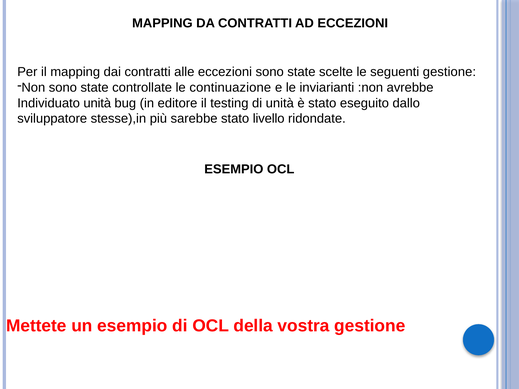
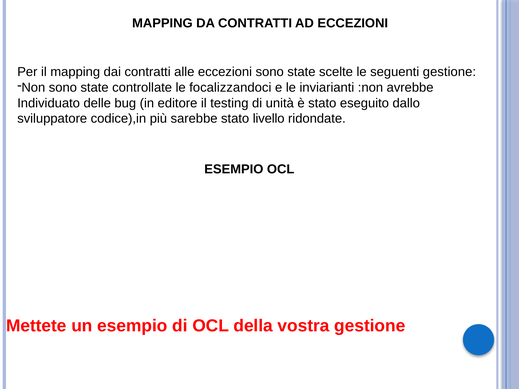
continuazione: continuazione -> focalizzandoci (230, 88)
Individuato unità: unità -> delle (97, 103)
stesse),in: stesse),in -> codice),in (118, 119)
